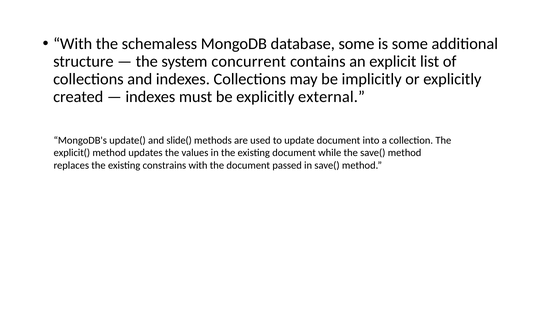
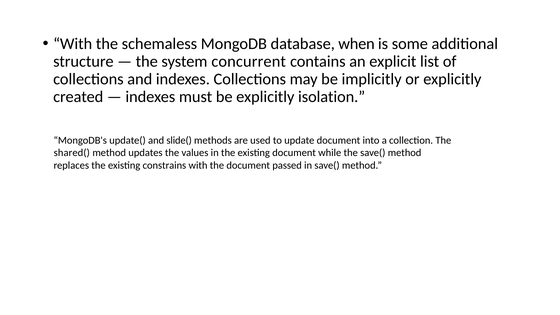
database some: some -> when (356, 44)
external: external -> isolation (332, 97)
explicit(: explicit( -> shared( (72, 153)
